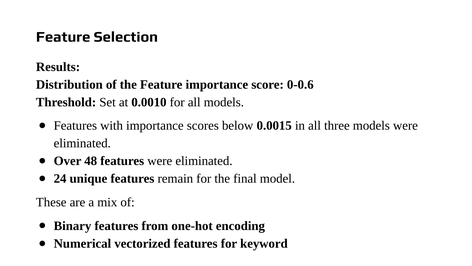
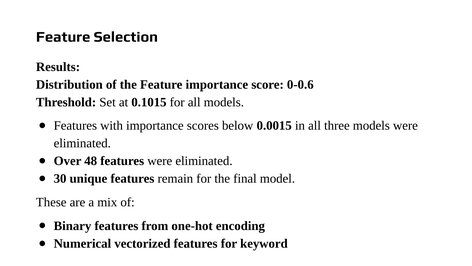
0.0010: 0.0010 -> 0.1015 (149, 102)
24: 24 -> 30 (60, 178)
